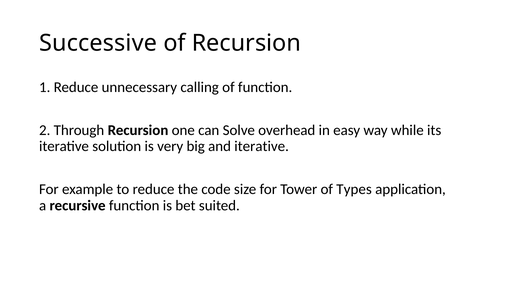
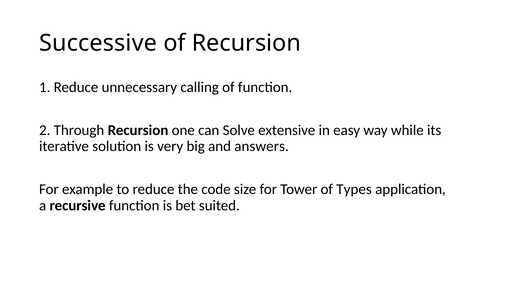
overhead: overhead -> extensive (287, 130)
and iterative: iterative -> answers (262, 146)
